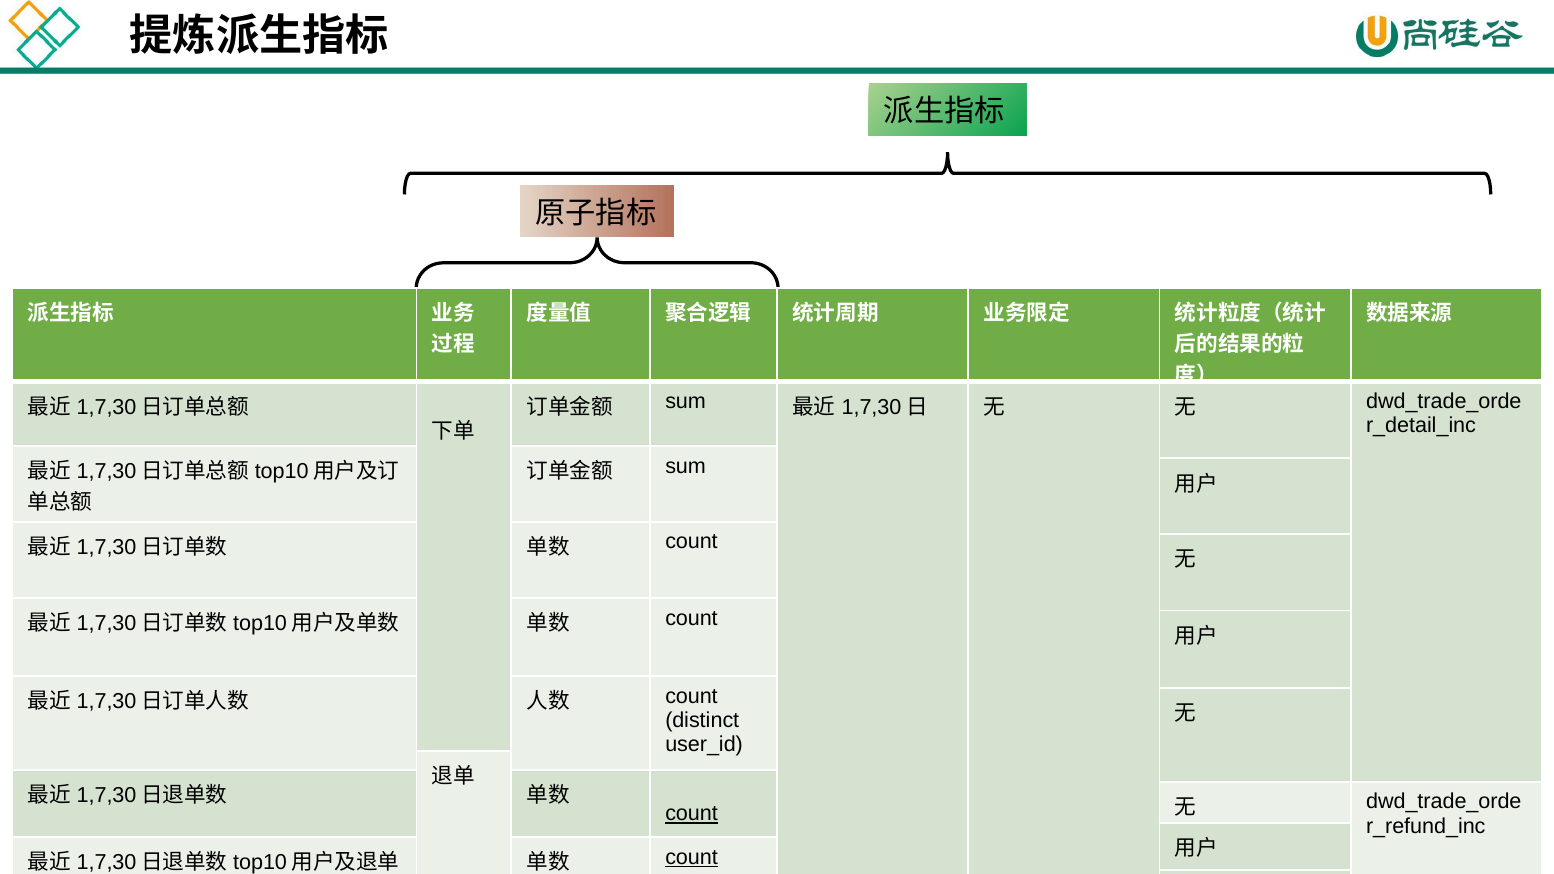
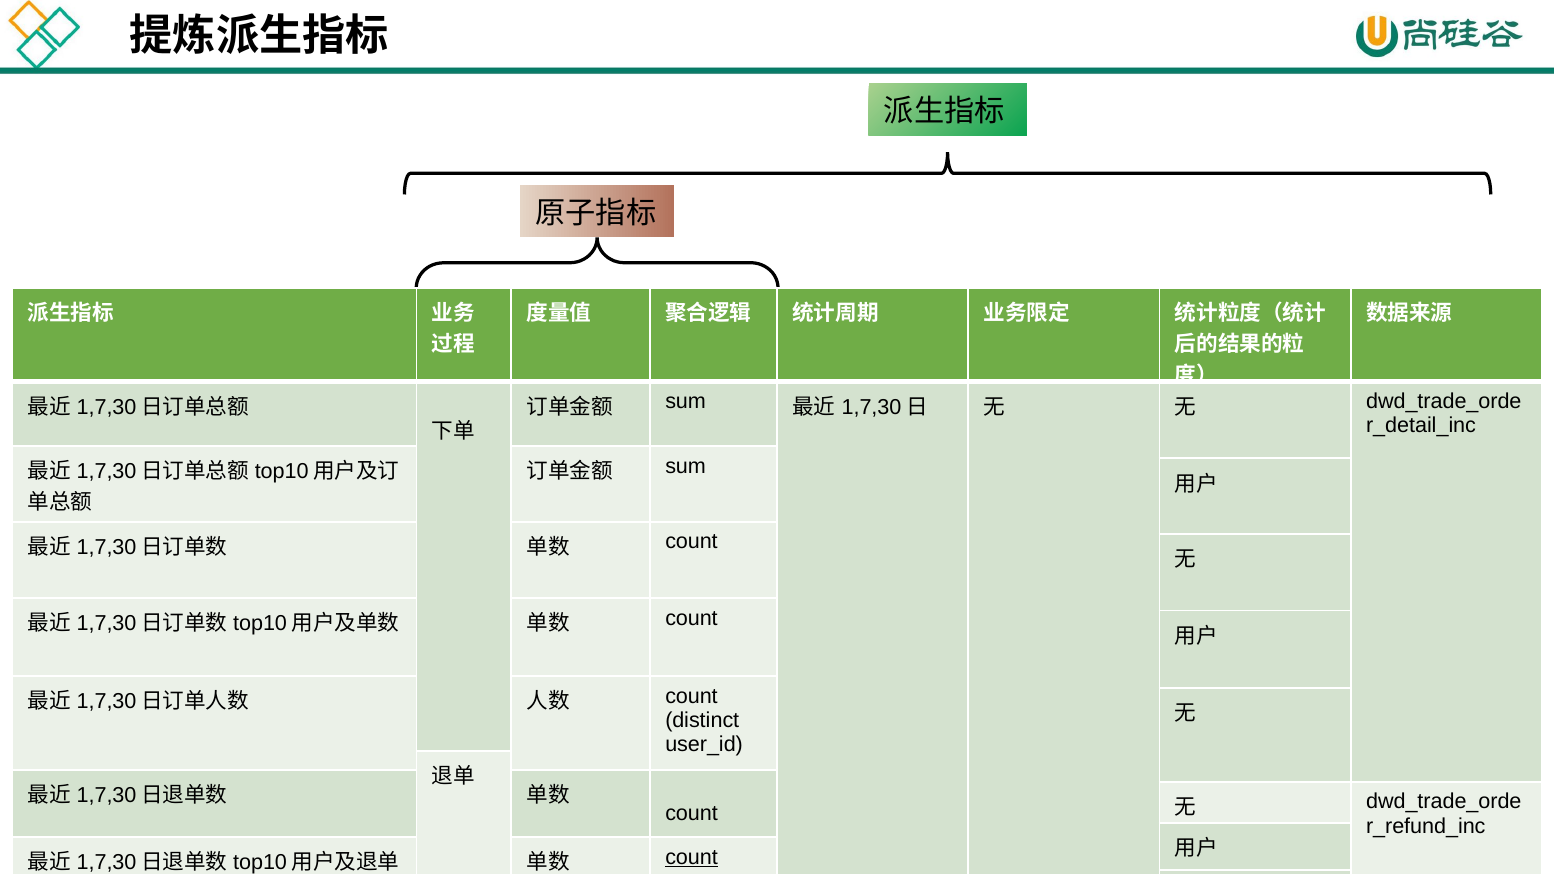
count underline: present -> none (692, 814)
